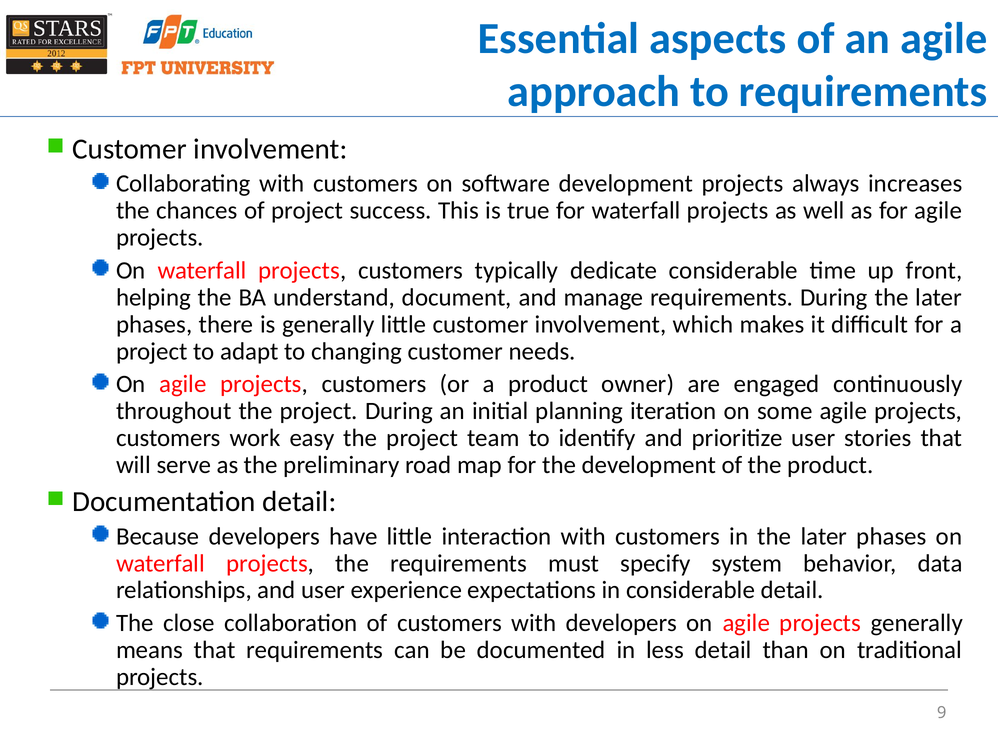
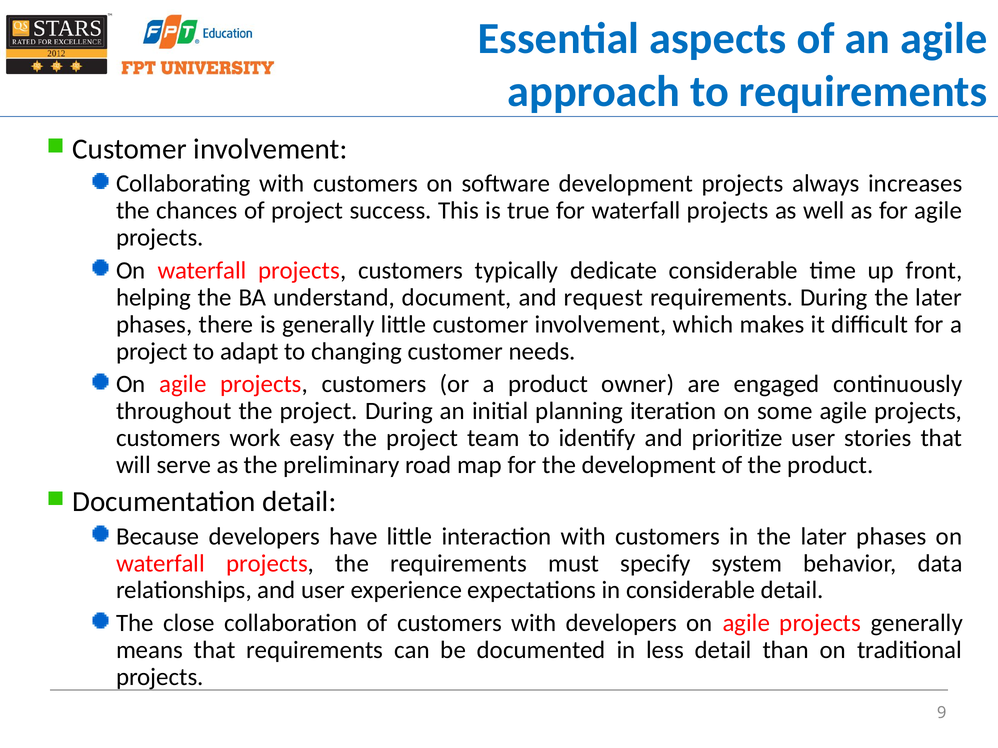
manage: manage -> request (603, 298)
